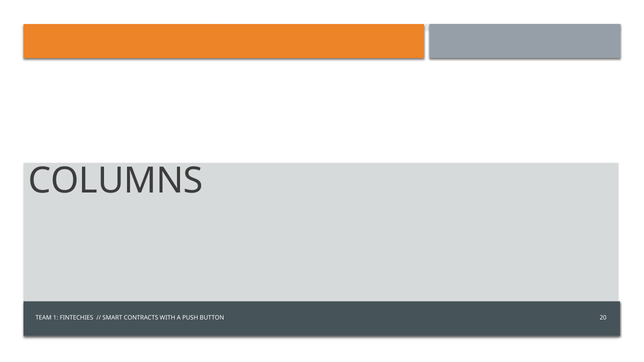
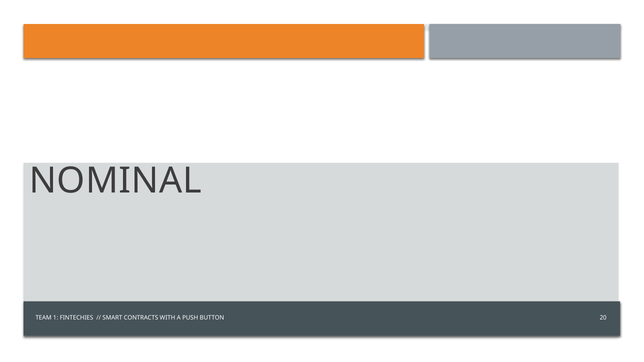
COLUMNS: COLUMNS -> NOMINAL (115, 181)
